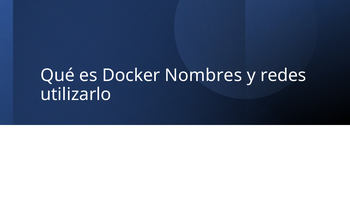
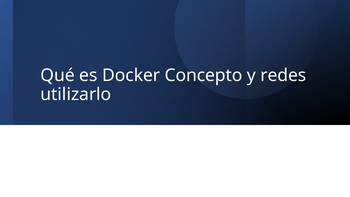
Nombres: Nombres -> Concepto (204, 75)
